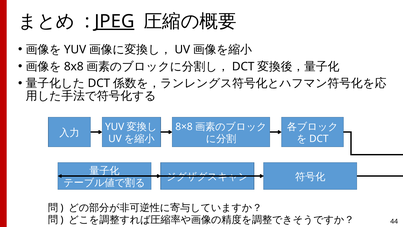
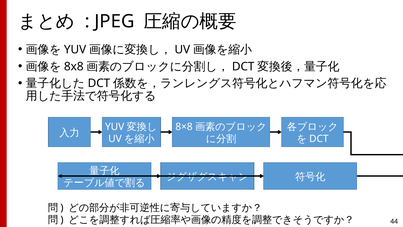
JPEG underline: present -> none (115, 21)
